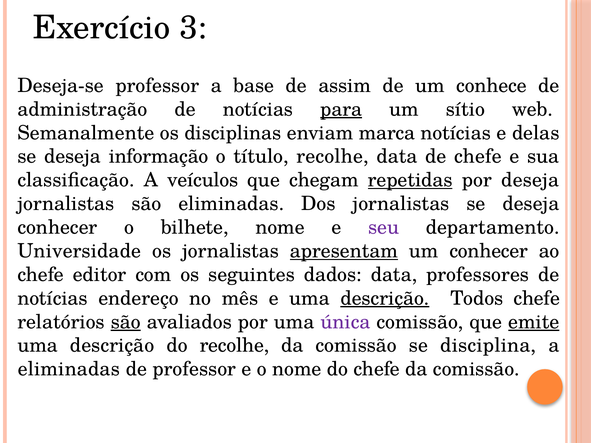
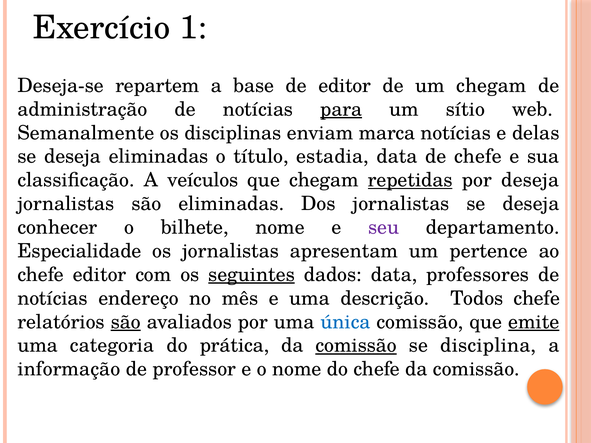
3: 3 -> 1 (193, 28)
Deseja-se professor: professor -> repartem (157, 86)
de assim: assim -> editor (345, 86)
um conhece: conhece -> chegam (491, 86)
deseja informação: informação -> eliminadas (159, 157)
título recolhe: recolhe -> estadia (333, 157)
Universidade: Universidade -> Especialidade (79, 251)
apresentam underline: present -> none (344, 251)
um conhecer: conhecer -> pertence (489, 251)
seguintes underline: none -> present (252, 275)
descrição underline: present -> none (385, 298)
única colour: purple -> blue (346, 322)
descrição: descrição -> categoria (112, 346)
do recolhe: recolhe -> prática (234, 346)
comissão underline: none -> present (356, 346)
eliminadas: eliminadas -> informação (69, 369)
